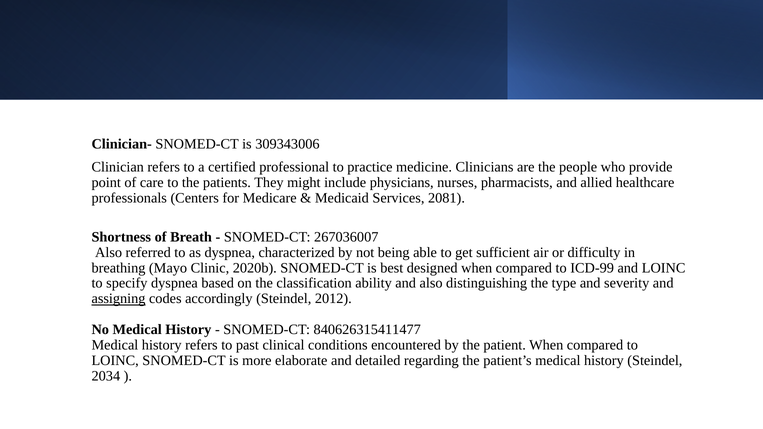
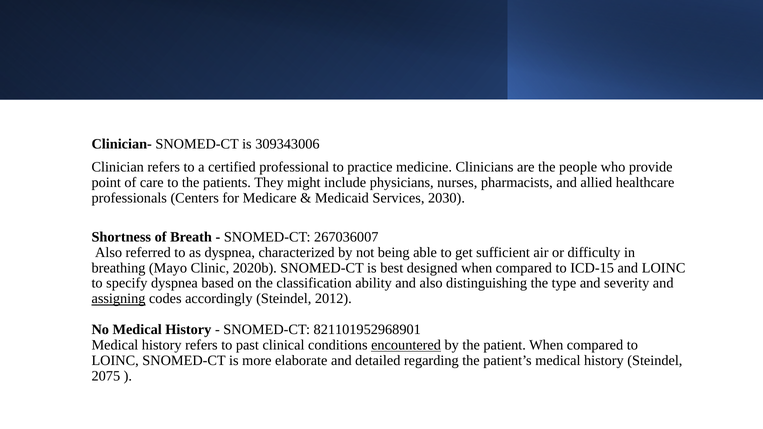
2081: 2081 -> 2030 (446, 198)
ICD-99: ICD-99 -> ICD-15 (592, 268)
840626315411477: 840626315411477 -> 821101952968901 (367, 330)
encountered underline: none -> present (406, 345)
2034: 2034 -> 2075 (106, 376)
